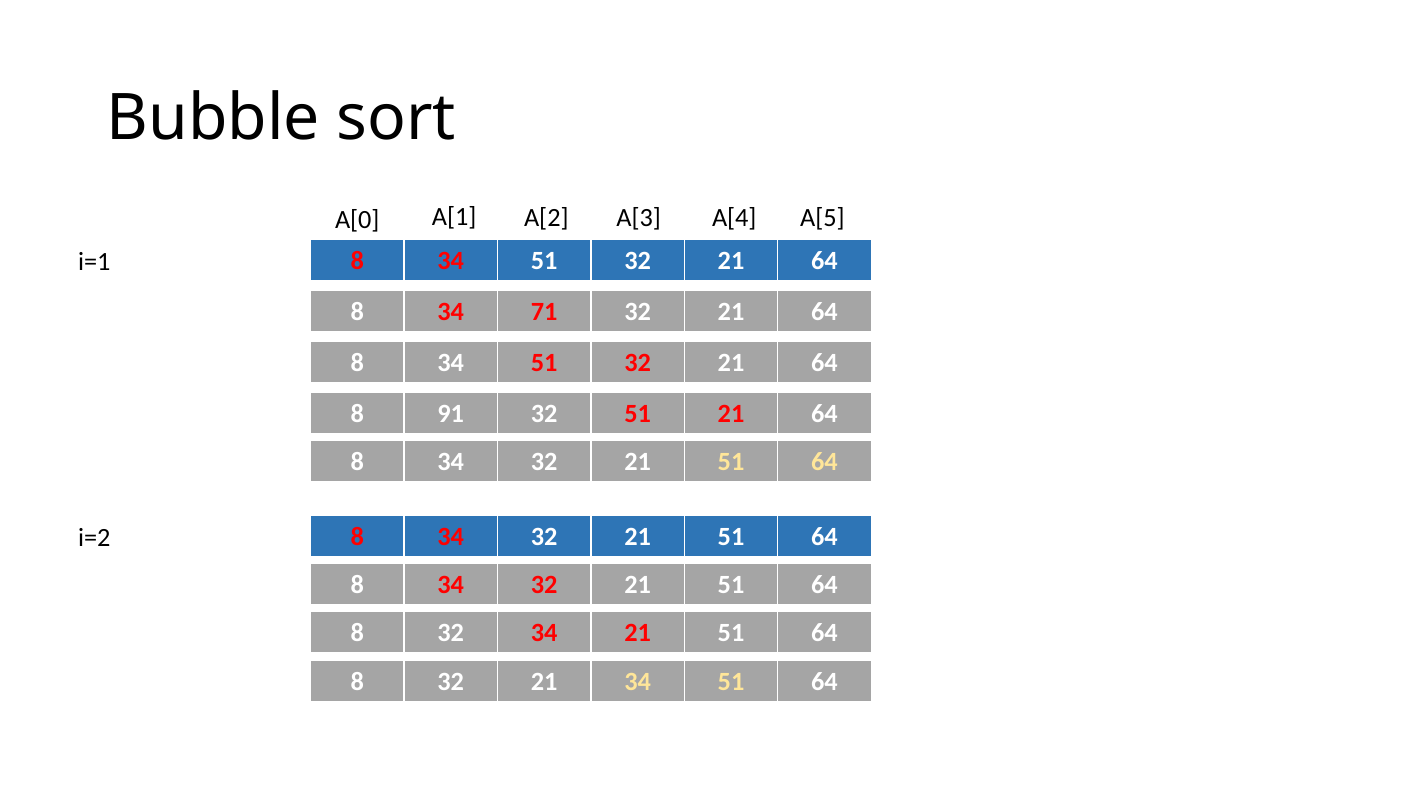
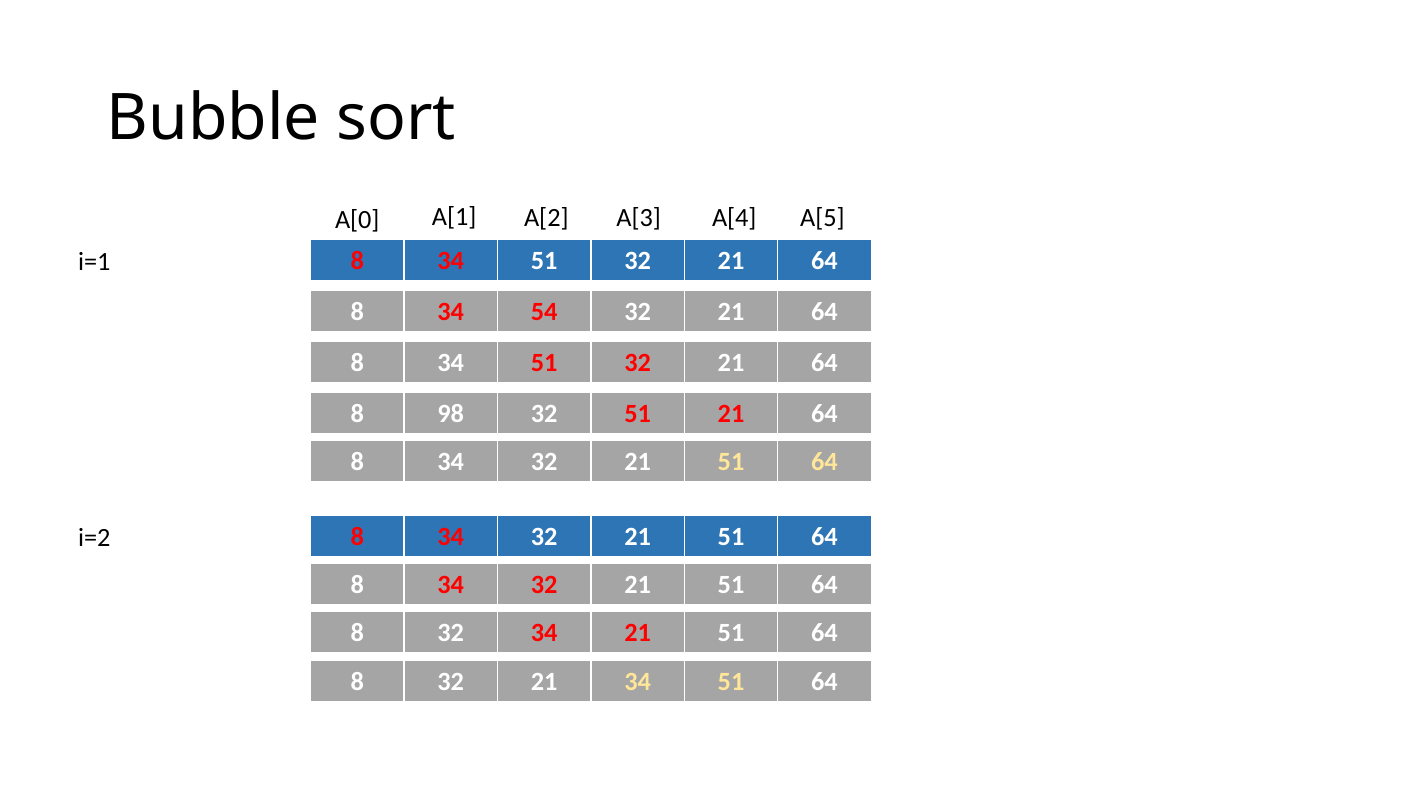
71: 71 -> 54 (544, 312)
91: 91 -> 98 (451, 413)
